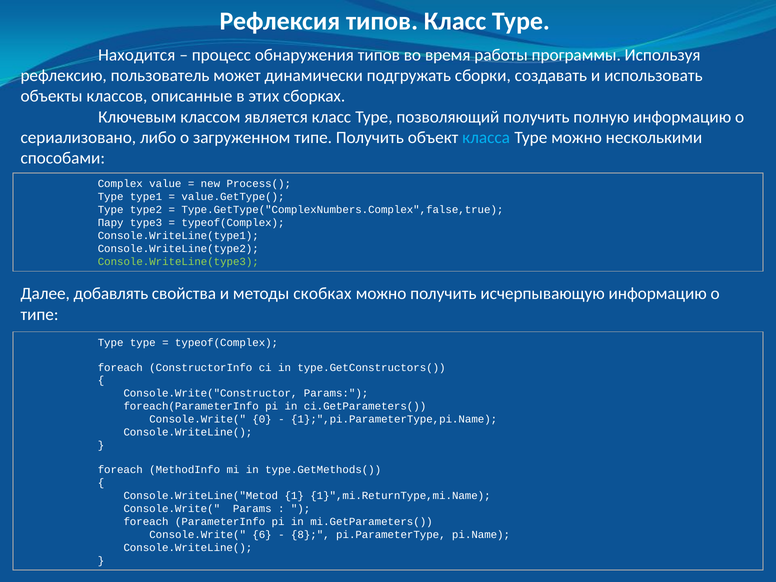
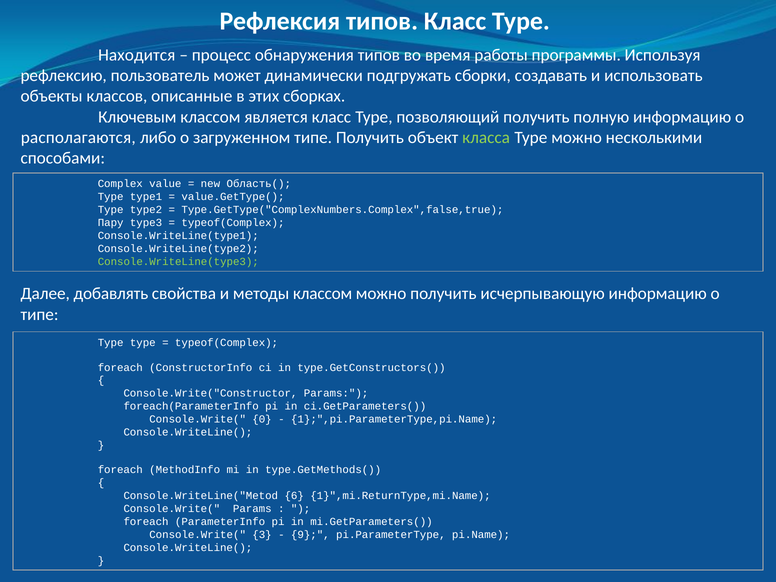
сериализовано: сериализовано -> располагаются (78, 138)
класса colour: light blue -> light green (486, 138)
Process(: Process( -> Область( (259, 184)
методы скобках: скобках -> классом (323, 294)
1: 1 -> 6 (294, 496)
6: 6 -> 3 (262, 535)
8: 8 -> 9 (310, 535)
